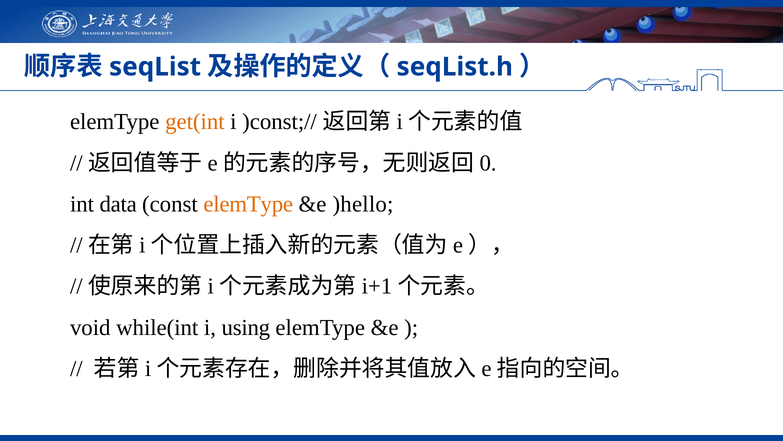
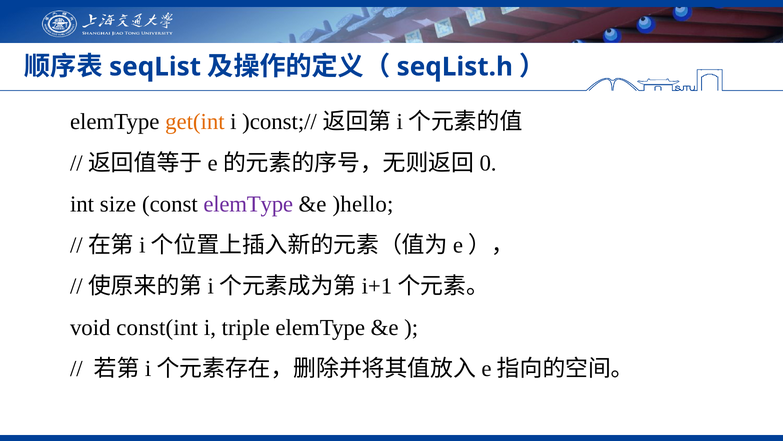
data: data -> size (118, 204)
elemType colour: orange -> purple (248, 204)
while(int: while(int -> const(int (157, 327)
using: using -> triple (246, 327)
